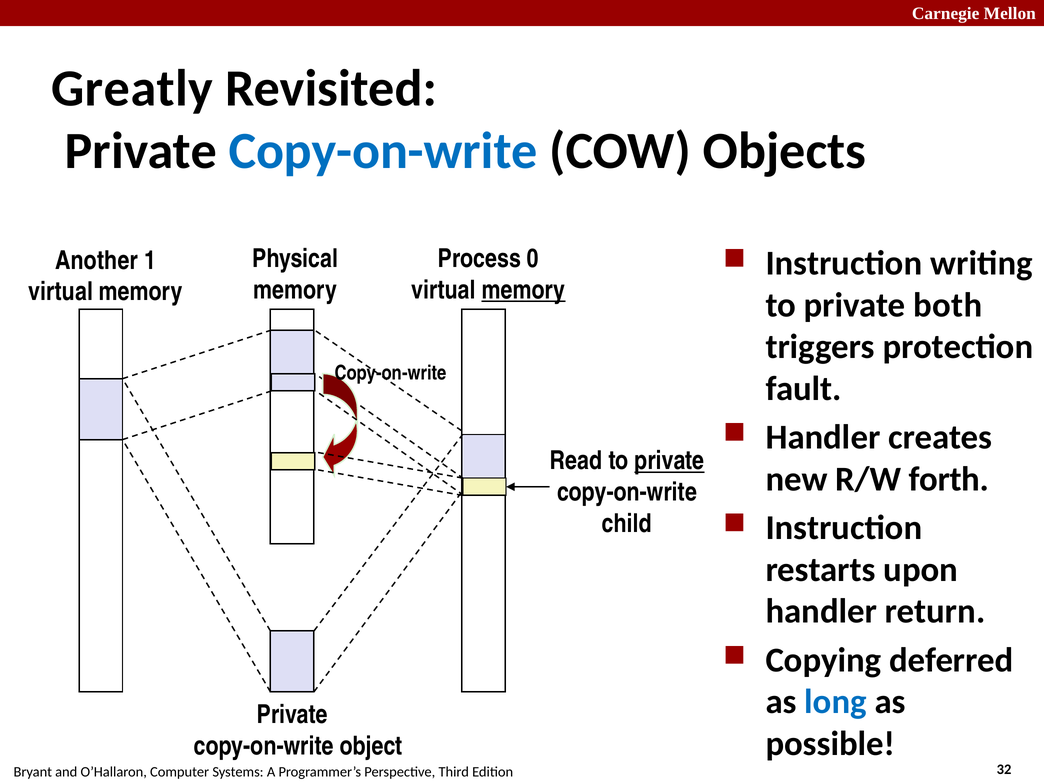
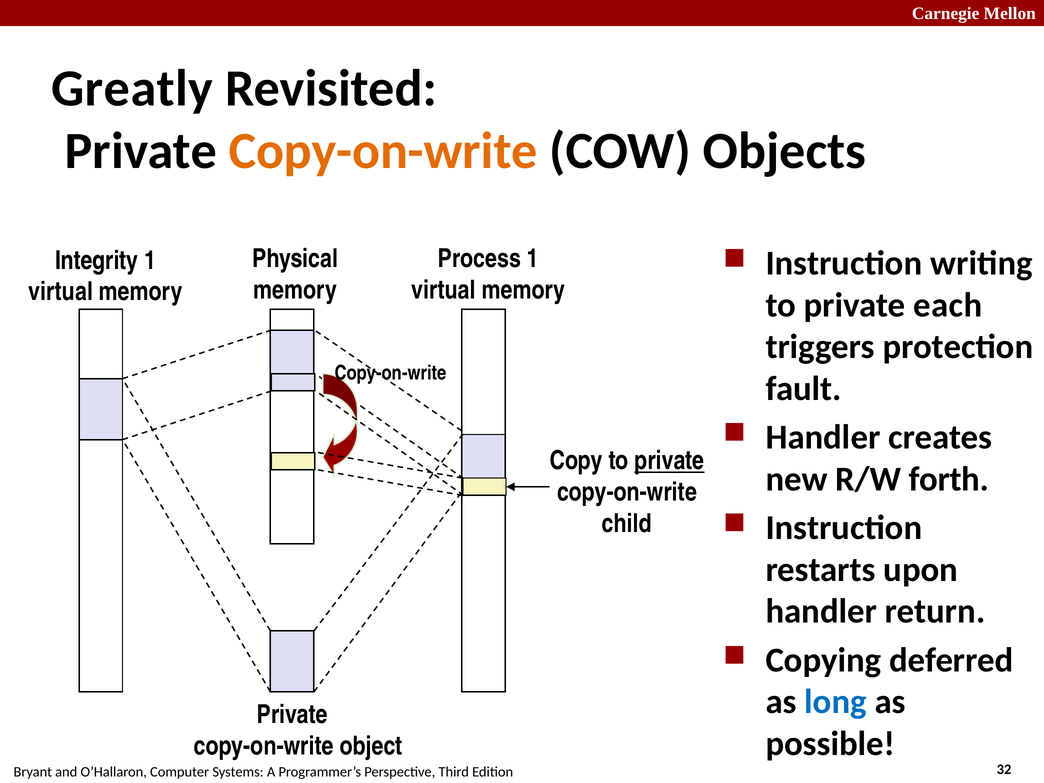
Copy-on-write colour: blue -> orange (383, 151)
Process 0: 0 -> 1 (533, 259)
Another: Another -> Integrity (97, 260)
memory underline: present -> none (523, 290)
both: both -> each (948, 305)
Read: Read -> Copy (576, 461)
